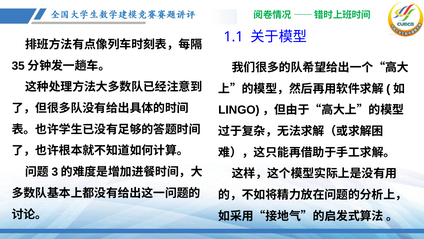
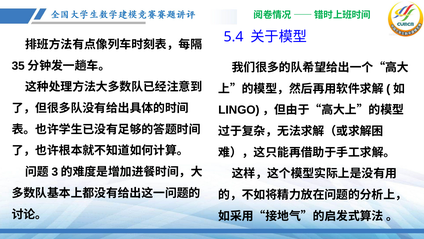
1.1: 1.1 -> 5.4 (234, 37)
